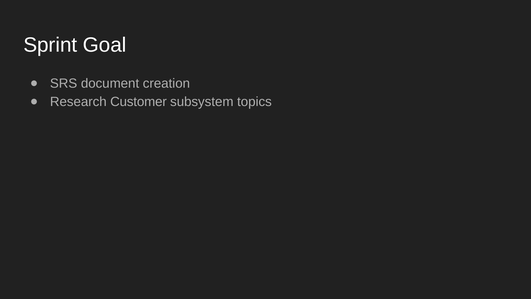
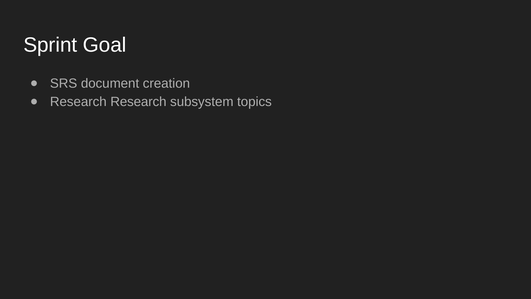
Research Customer: Customer -> Research (138, 102)
